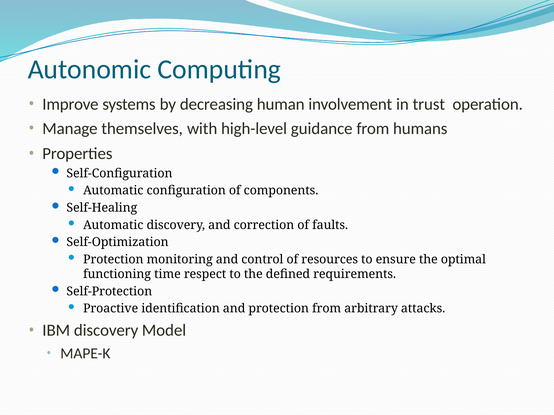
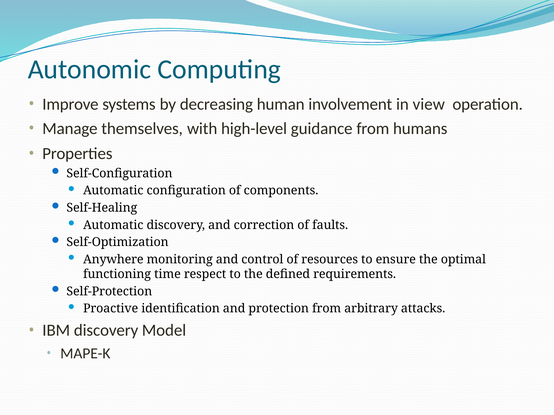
trust: trust -> view (429, 104)
Protection: Protection -> Anywhere (113, 260)
